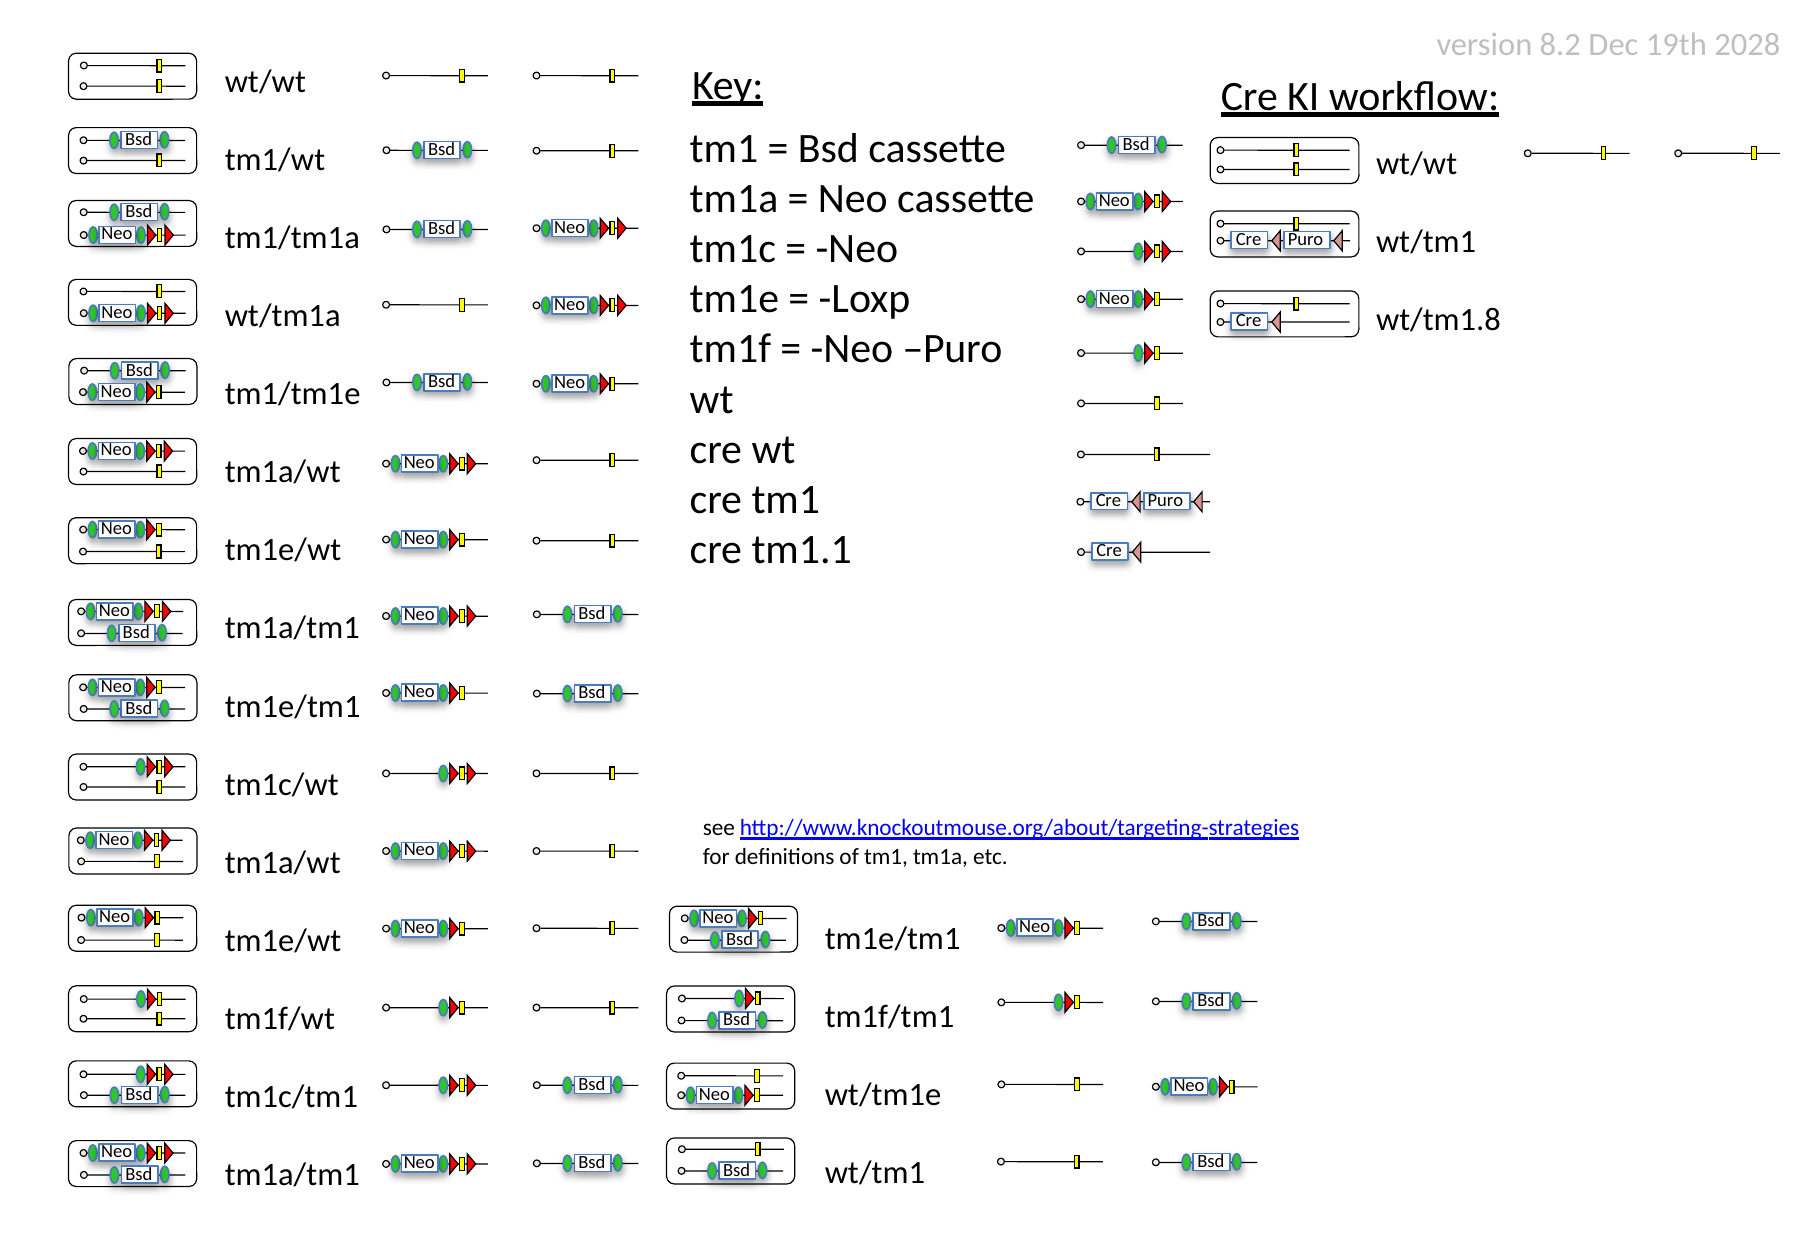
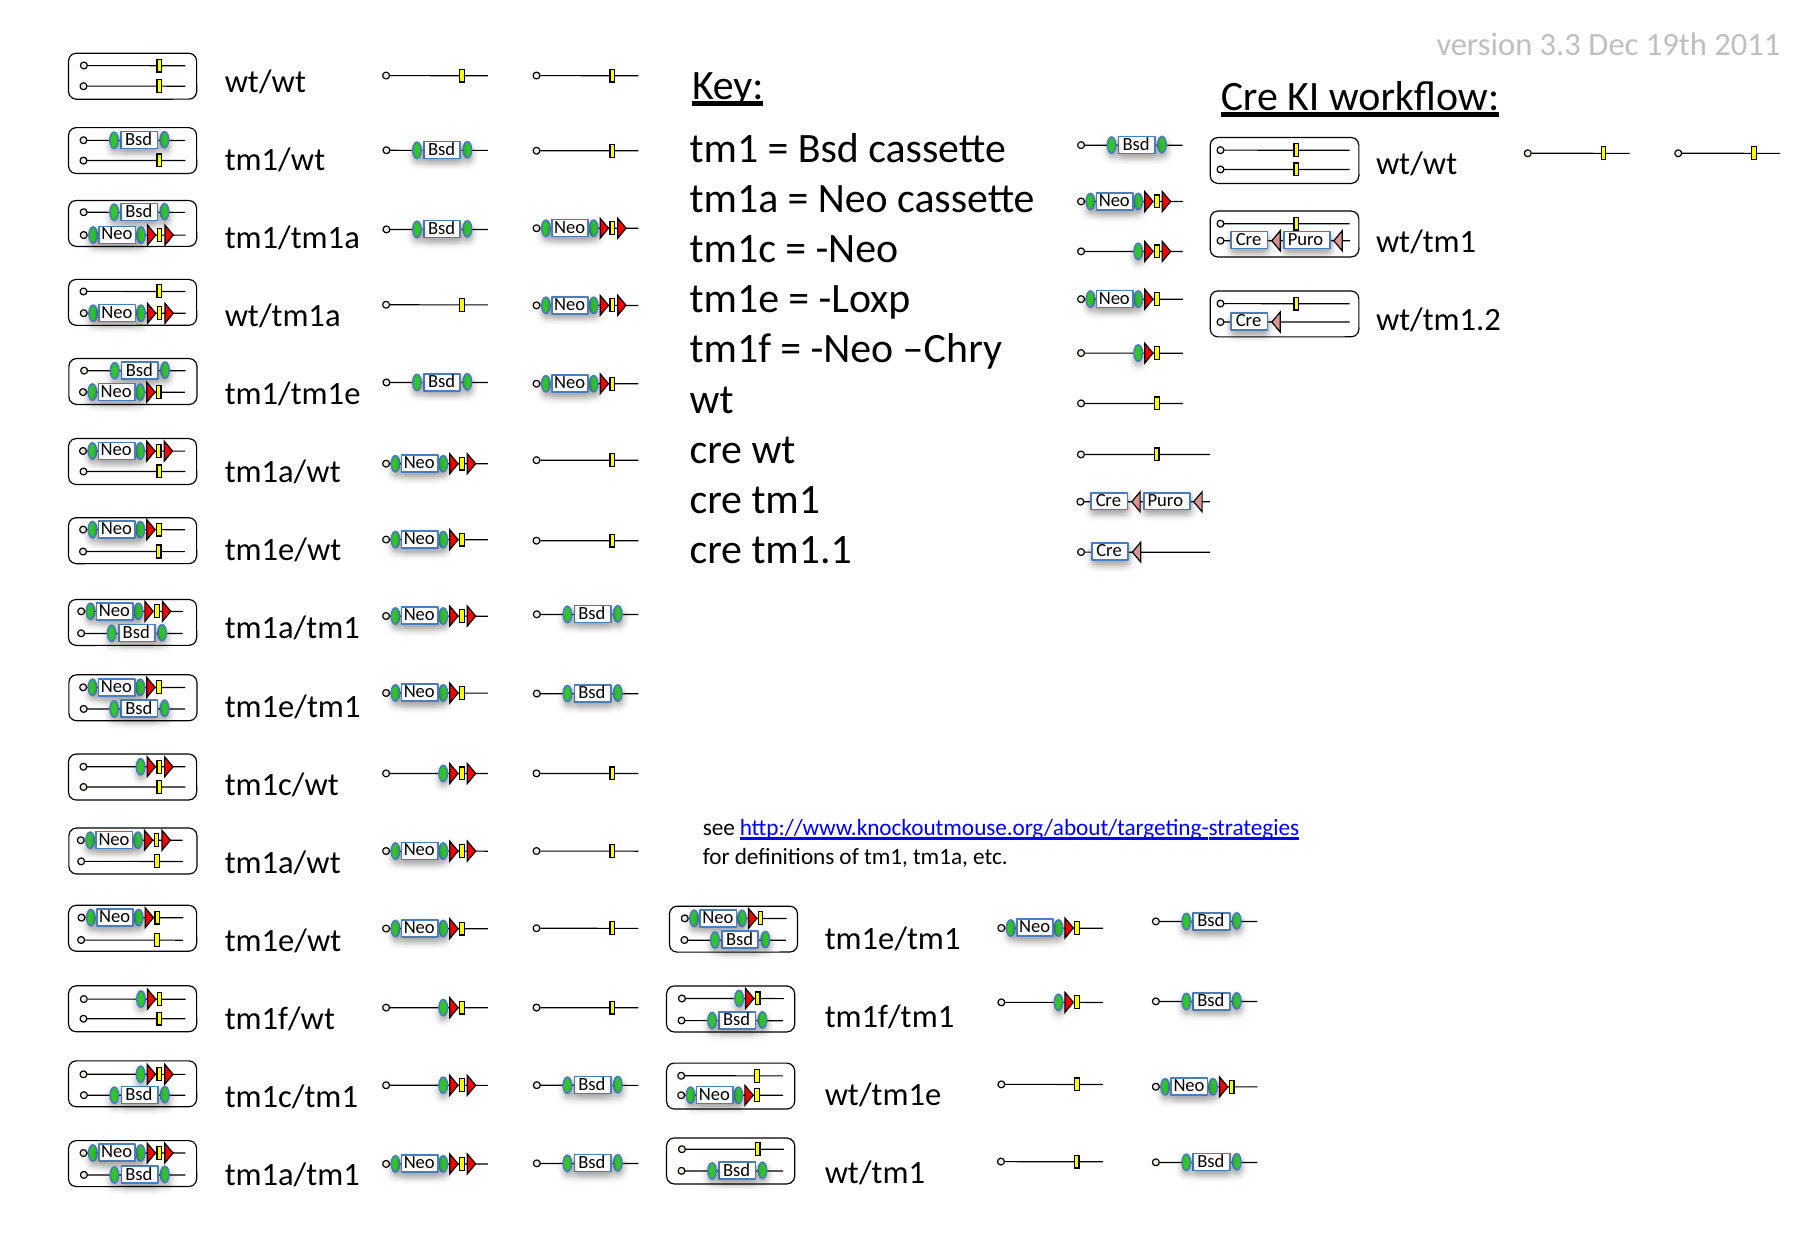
8.2: 8.2 -> 3.3 (1560, 45)
2028: 2028 -> 2011 (1747, 45)
wt/tm1.8: wt/tm1.8 -> wt/tm1.2 (1438, 320)
Neo Puro: Puro -> Chry (952, 349)
